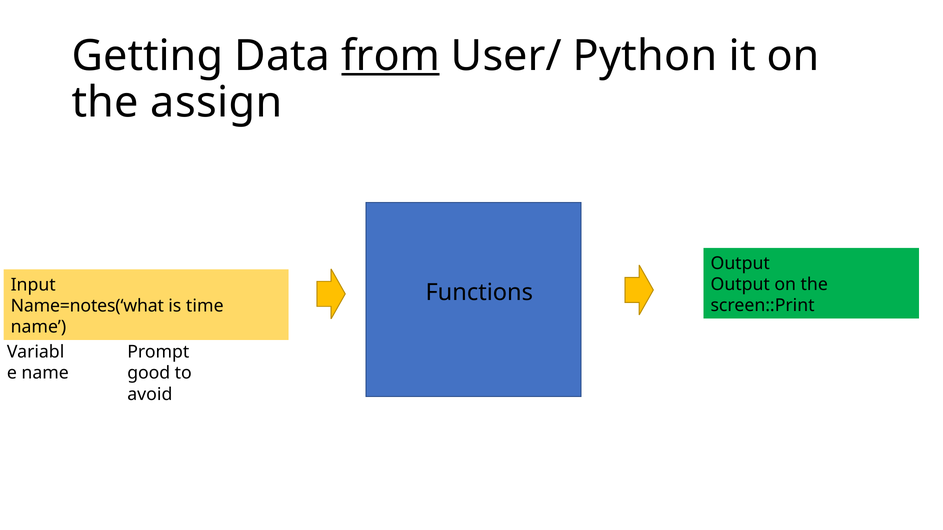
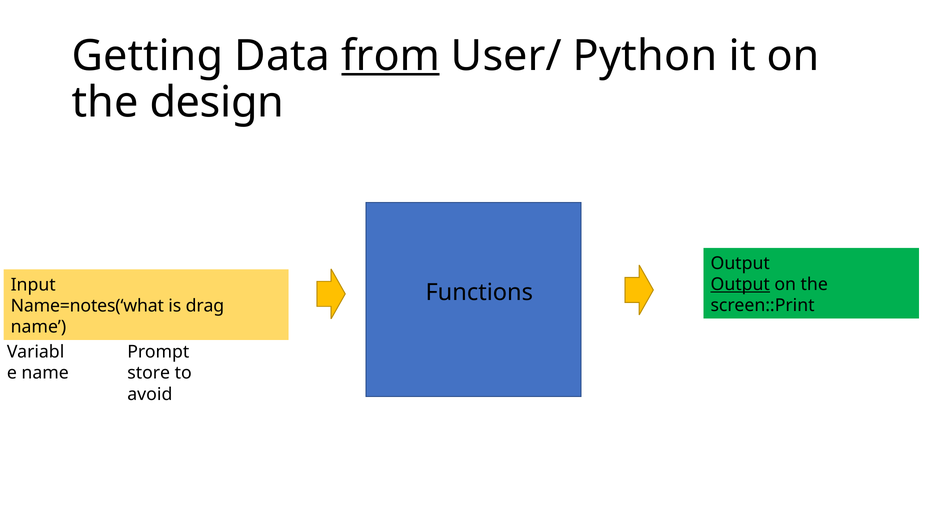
assign: assign -> design (217, 103)
Output underline: none -> present (740, 285)
time: time -> drag (205, 306)
good: good -> store (149, 373)
